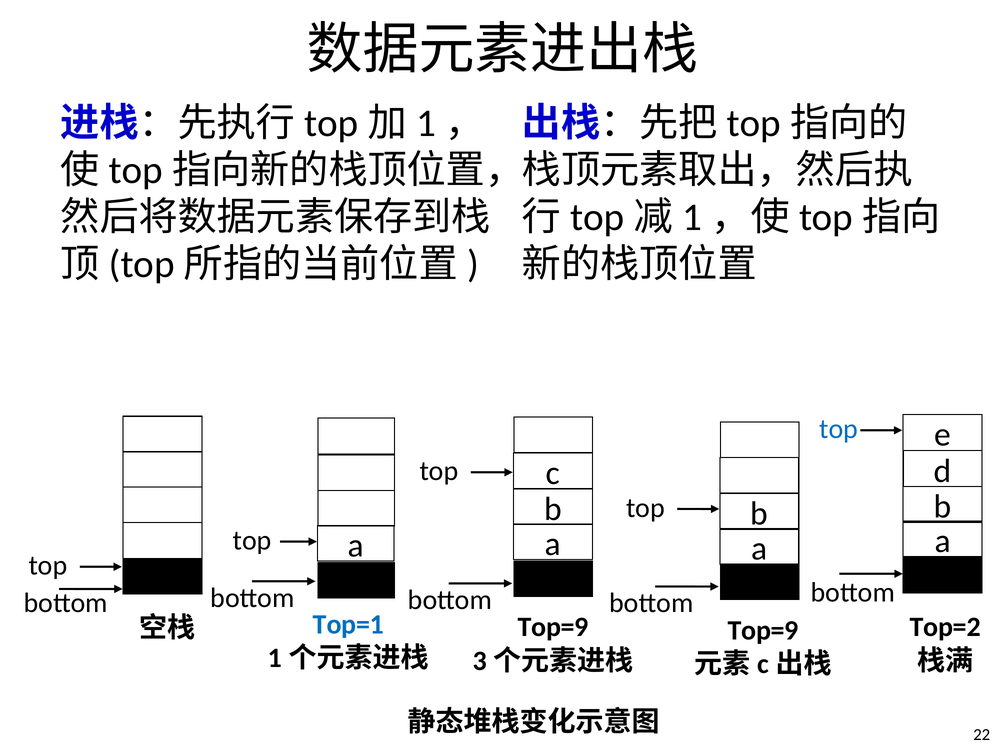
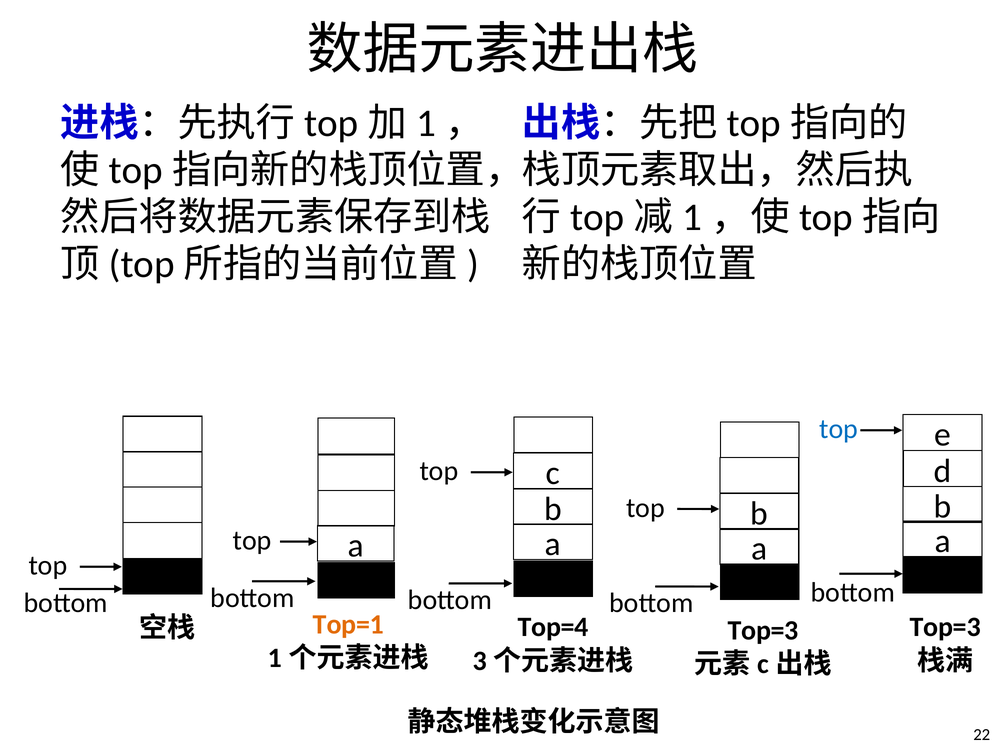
Top=1 colour: blue -> orange (348, 625)
Top=9: Top=9 -> Top=4 (553, 627)
Top=2: Top=2 -> Top=3 (945, 627)
Top=9: Top=9 -> Top=3 (763, 631)
